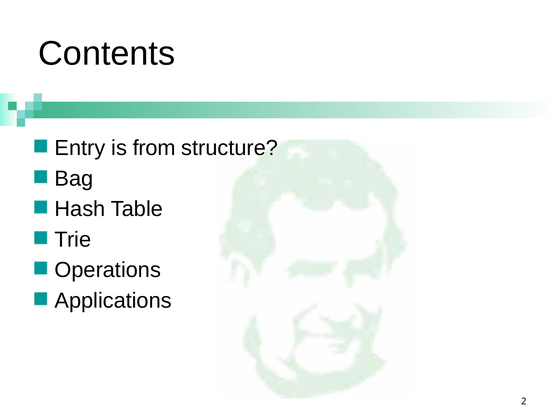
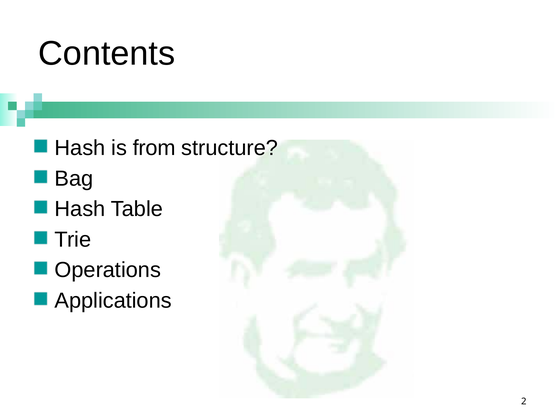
Entry: Entry -> Hash (80, 148)
